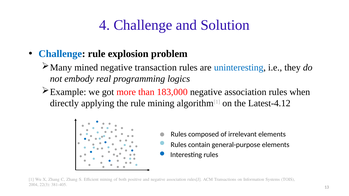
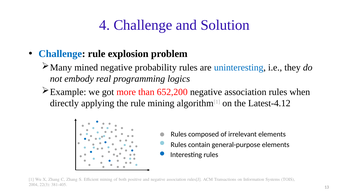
transaction: transaction -> probability (156, 68)
183,000: 183,000 -> 652,200 (172, 92)
